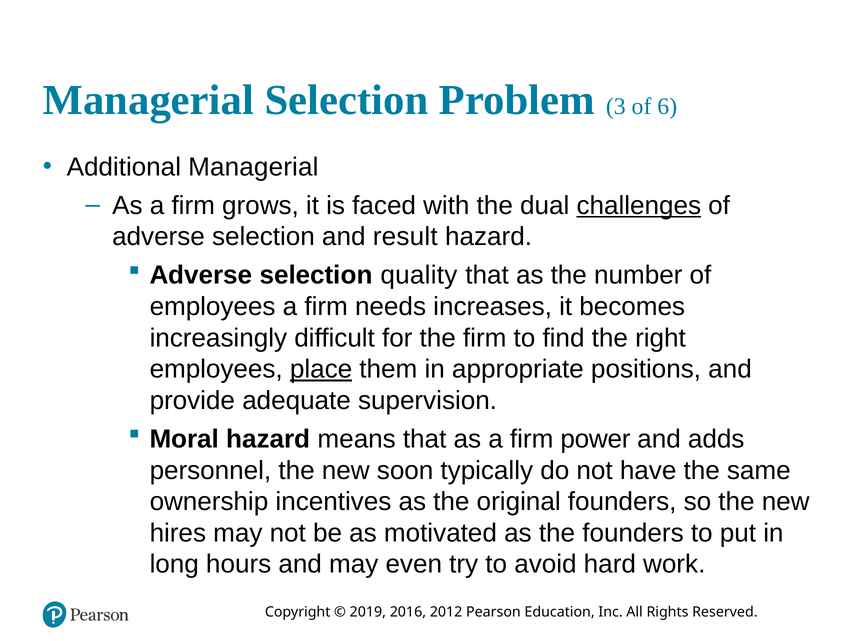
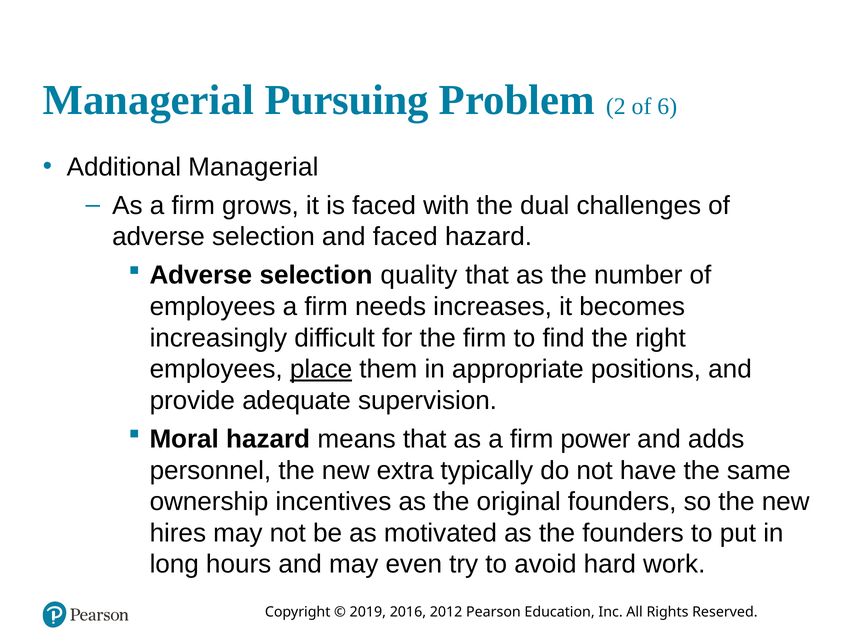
Managerial Selection: Selection -> Pursuing (347, 100)
3: 3 -> 2 (616, 106)
challenges underline: present -> none (639, 206)
and result: result -> faced (405, 237)
soon: soon -> extra (405, 471)
